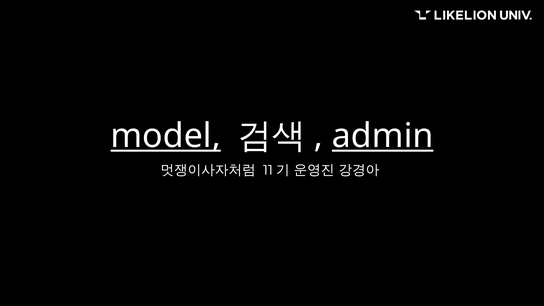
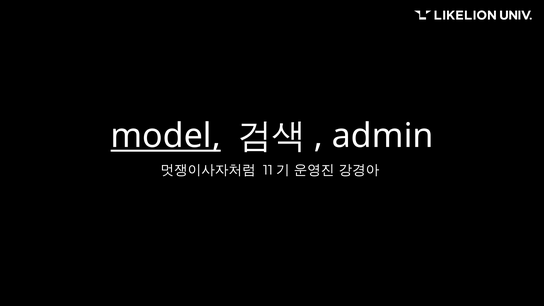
admin underline: present -> none (383, 136)
